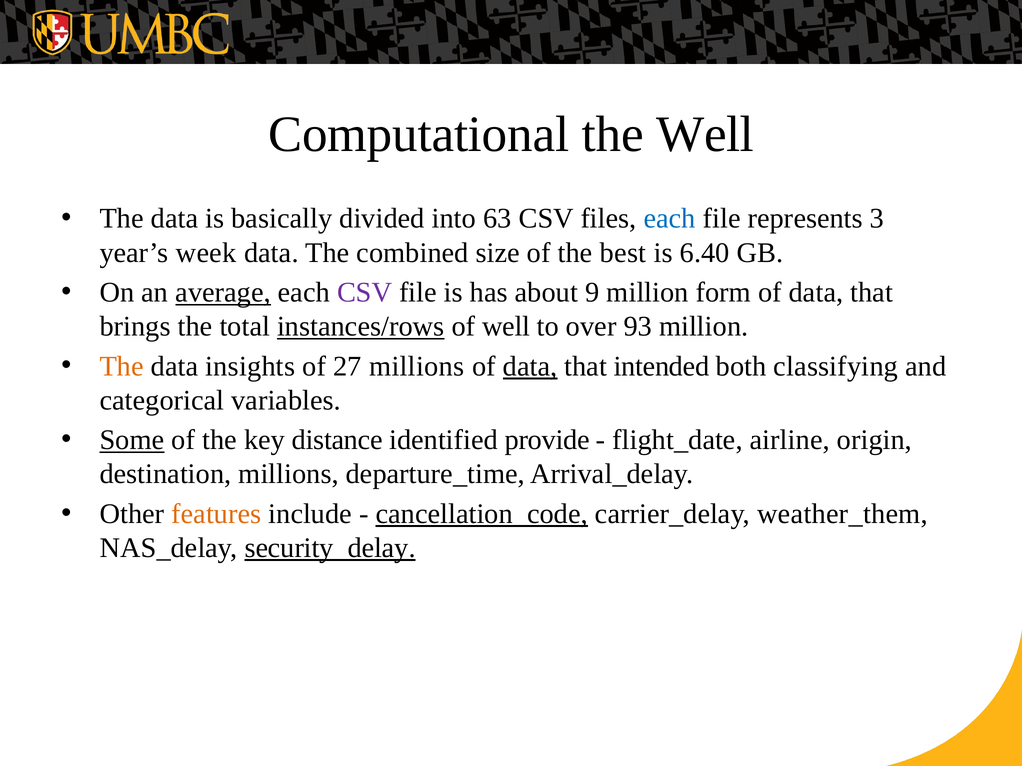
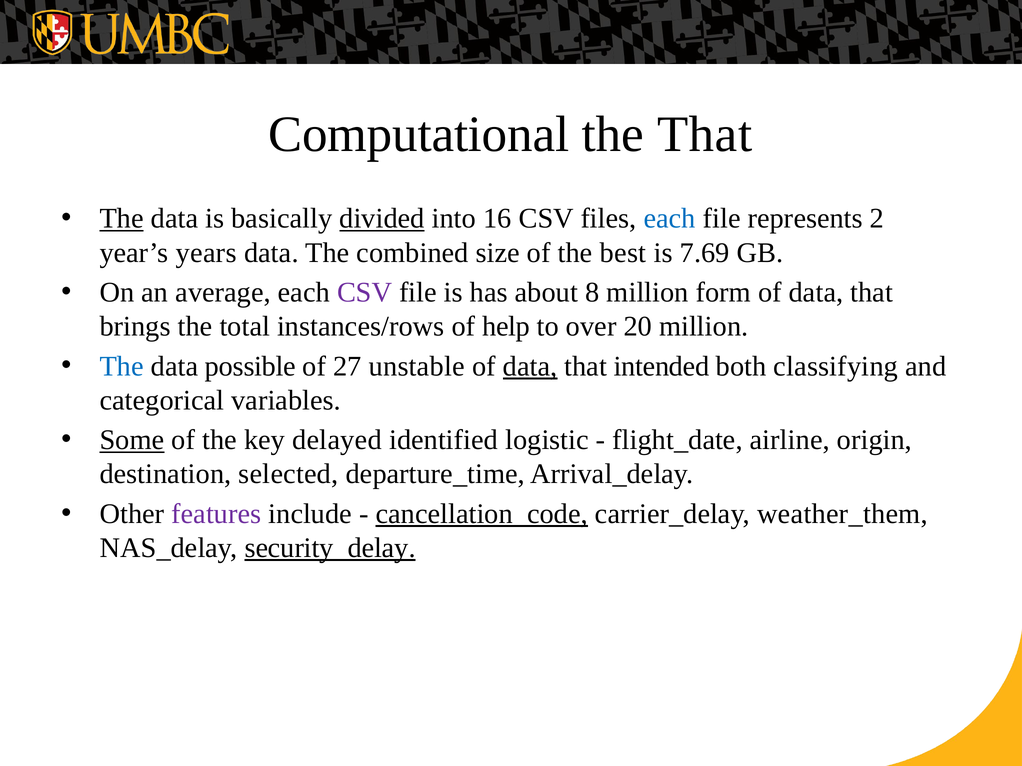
the Well: Well -> That (705, 135)
The underline: none -> present (122, 219)
divided underline: none -> present (382, 219)
63: 63 -> 16 (497, 219)
3: 3 -> 2 (877, 219)
week: week -> years (206, 253)
6.40: 6.40 -> 7.69 (705, 253)
average underline: present -> none (223, 293)
9: 9 -> 8 (592, 293)
instances/rows underline: present -> none (361, 327)
of well: well -> help (506, 327)
93: 93 -> 20 (638, 327)
The colour: orange -> blue (122, 366)
insights: insights -> possible (250, 366)
27 millions: millions -> unstable (417, 366)
distance: distance -> delayed (337, 440)
provide: provide -> logistic (547, 440)
destination millions: millions -> selected (288, 474)
features colour: orange -> purple (216, 514)
